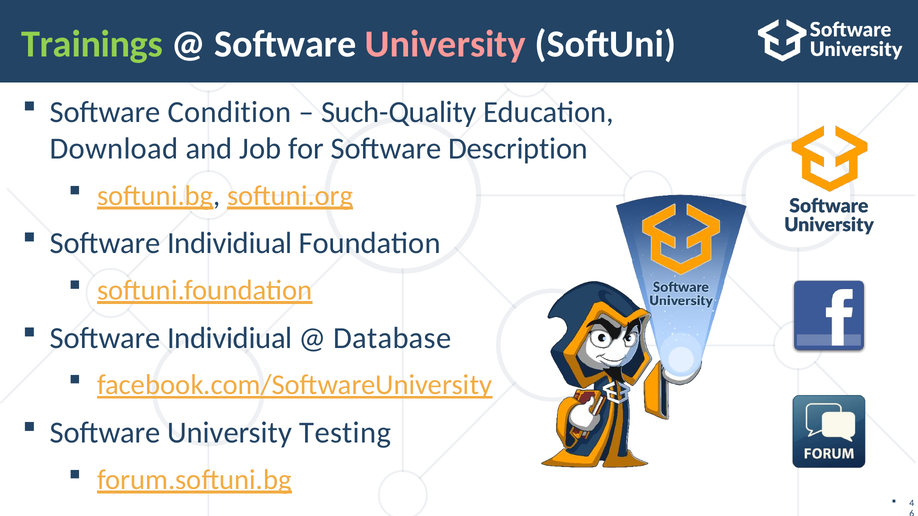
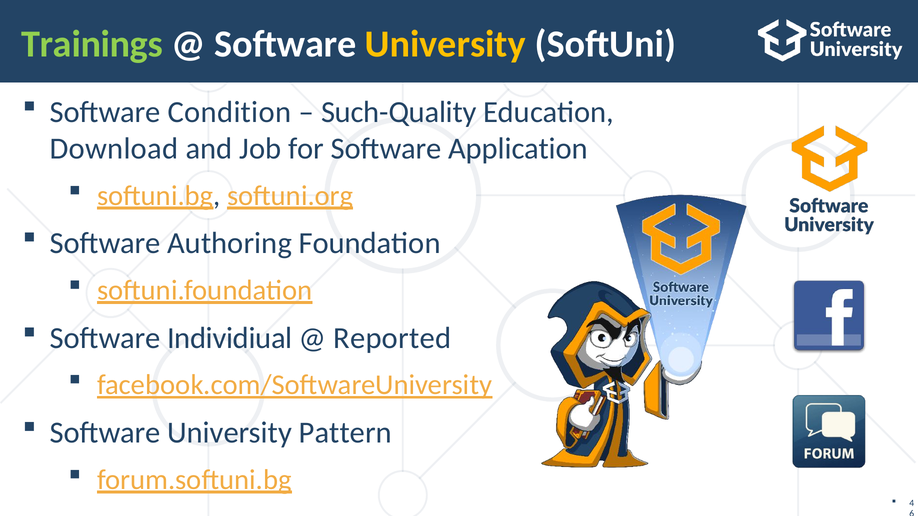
University colour: pink -> yellow (445, 44)
Description: Description -> Application (518, 149)
Individiual: Individiual -> Authoring (230, 244)
Database: Database -> Reported (392, 338)
Testing: Testing -> Pattern (345, 433)
